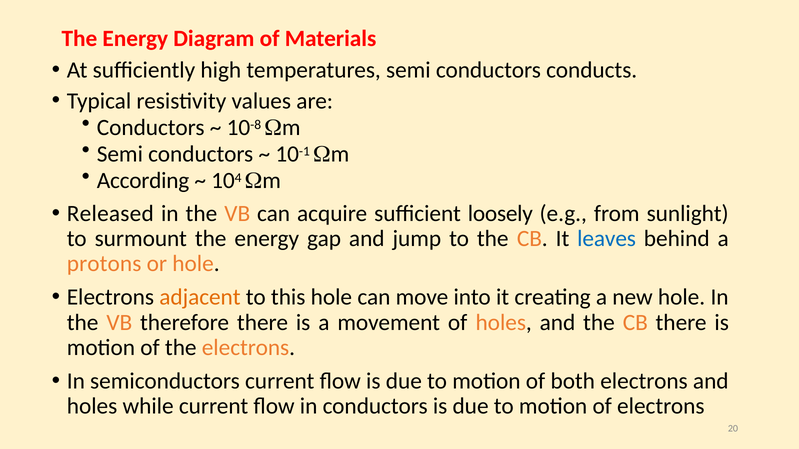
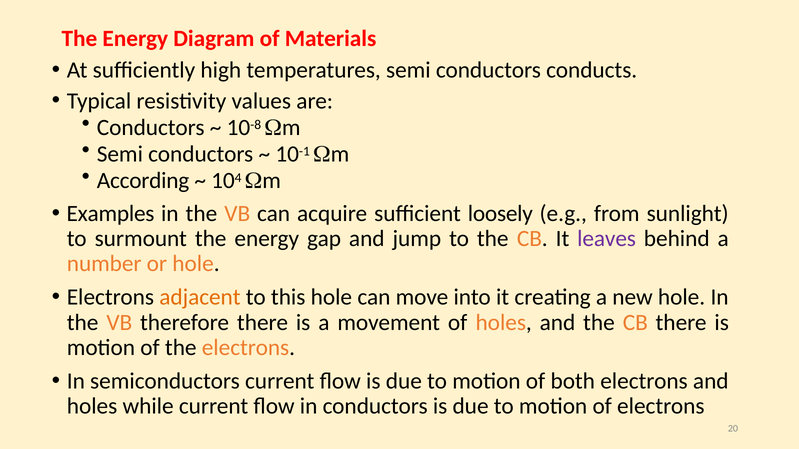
Released: Released -> Examples (111, 214)
leaves colour: blue -> purple (607, 239)
protons: protons -> number (104, 264)
